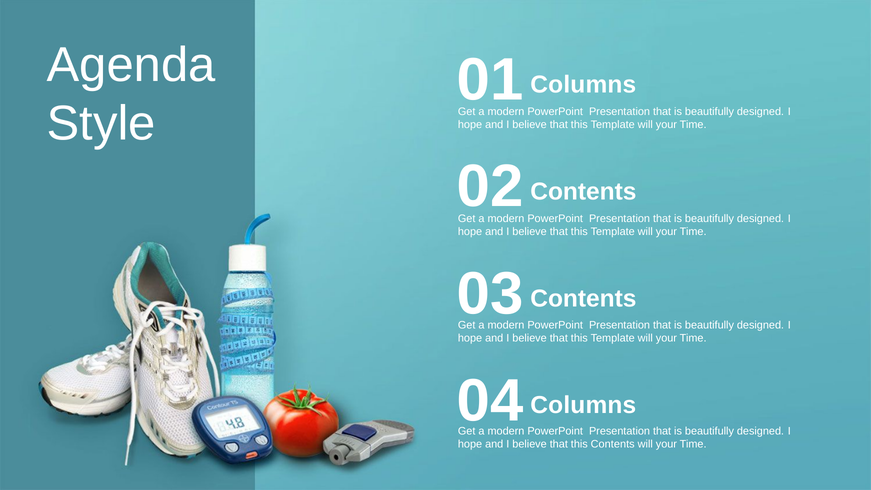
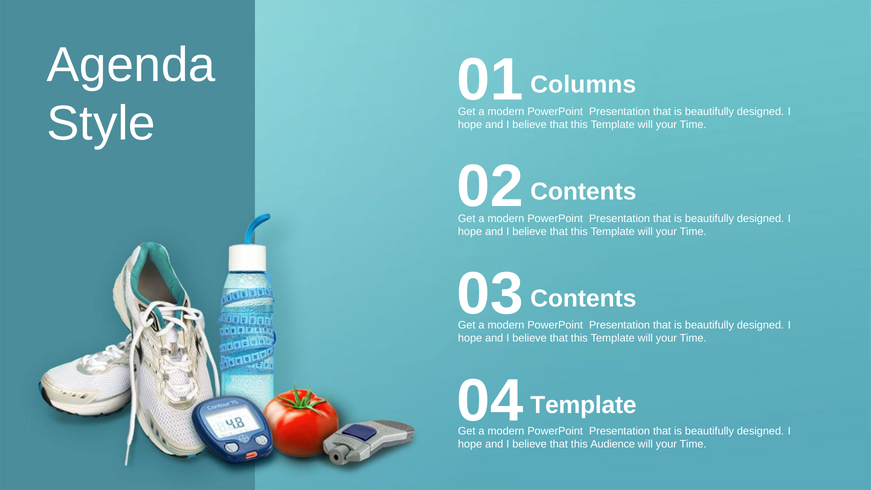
Columns: Columns -> Template (583, 405)
this Contents: Contents -> Audience (613, 444)
